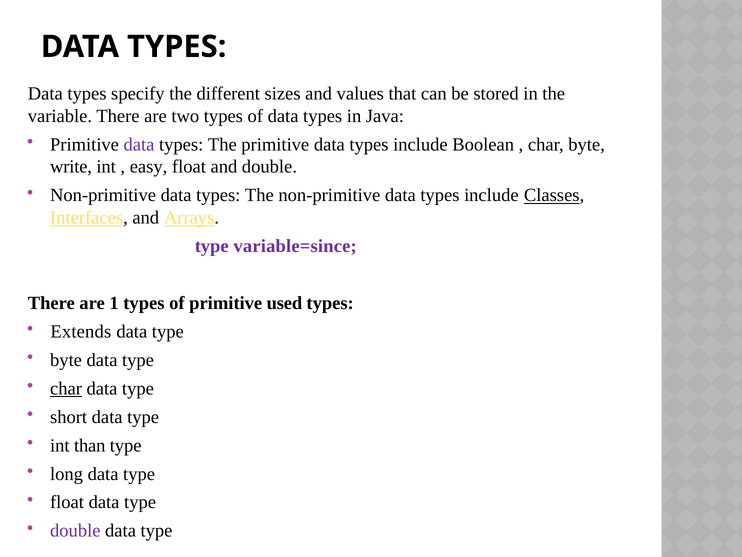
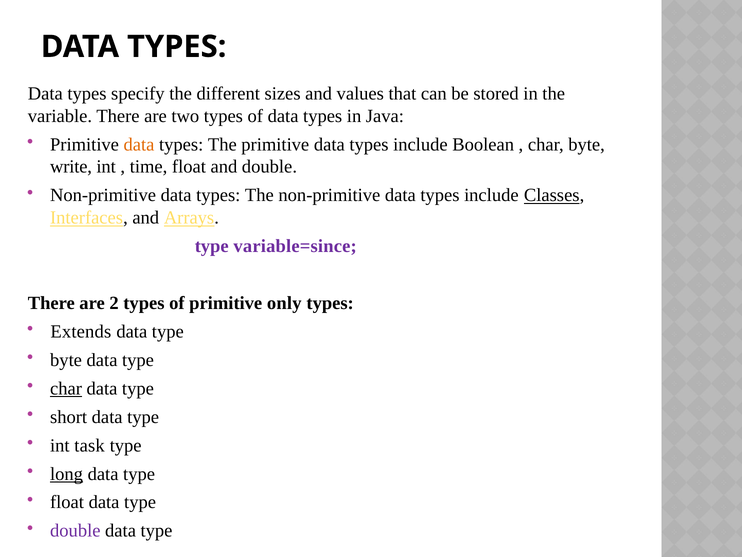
data colour: purple -> orange (139, 144)
easy: easy -> time (149, 167)
1: 1 -> 2 (114, 303)
used: used -> only (284, 303)
than: than -> task (90, 445)
long underline: none -> present (67, 473)
